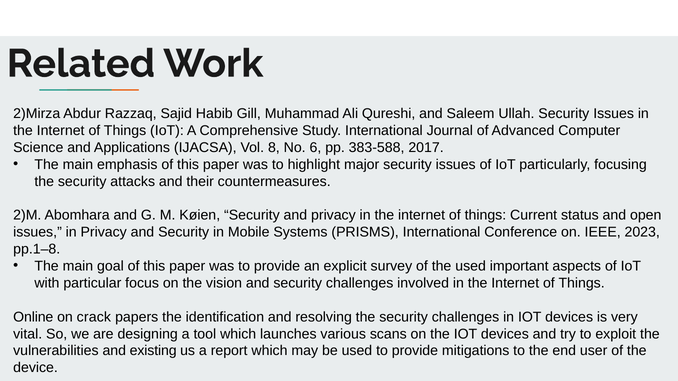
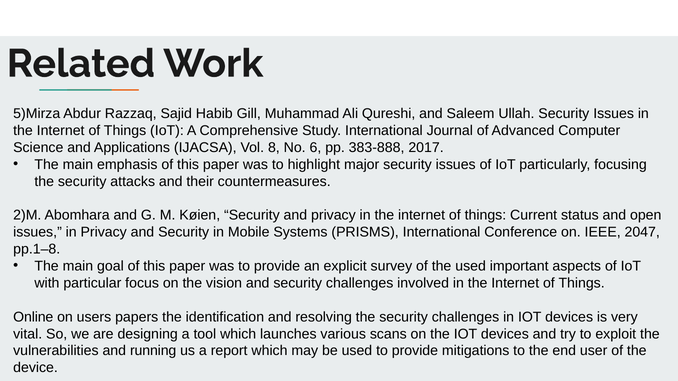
2)Mirza: 2)Mirza -> 5)Mirza (37, 114)
383-588: 383-588 -> 383-888 (377, 148)
2023: 2023 -> 2047 (642, 233)
crack: crack -> users (94, 317)
existing: existing -> running (153, 351)
